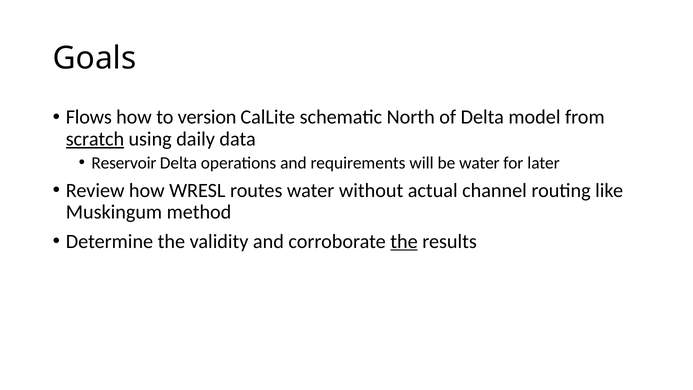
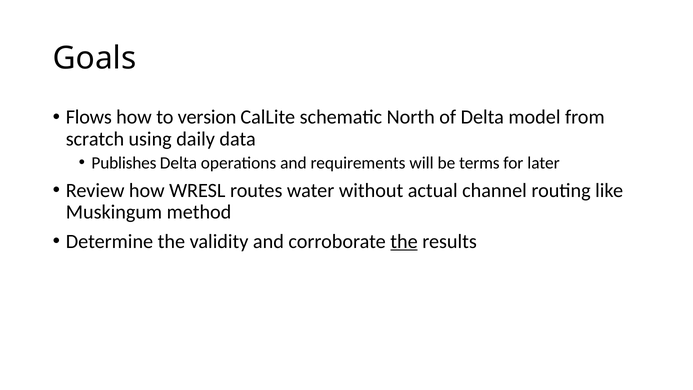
scratch underline: present -> none (95, 139)
Reservoir: Reservoir -> Publishes (124, 163)
be water: water -> terms (479, 163)
